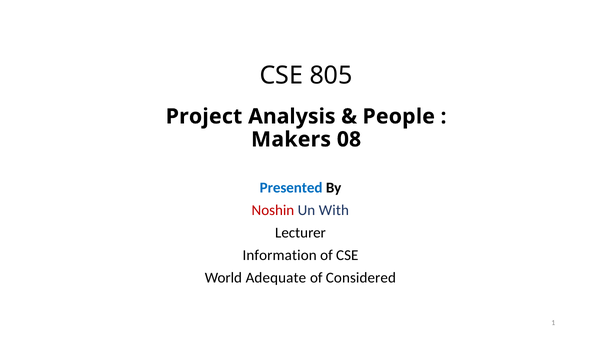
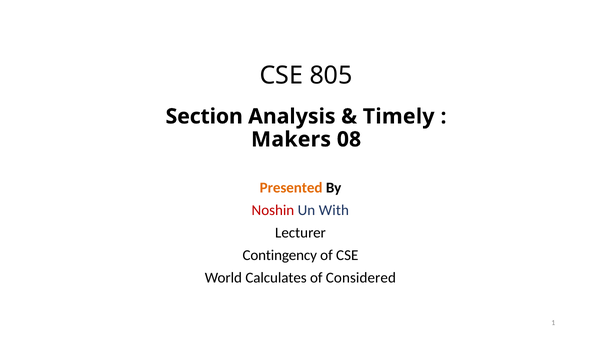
Project: Project -> Section (204, 116)
People: People -> Timely (399, 116)
Presented colour: blue -> orange (291, 188)
Information: Information -> Contingency (280, 255)
Adequate: Adequate -> Calculates (276, 278)
